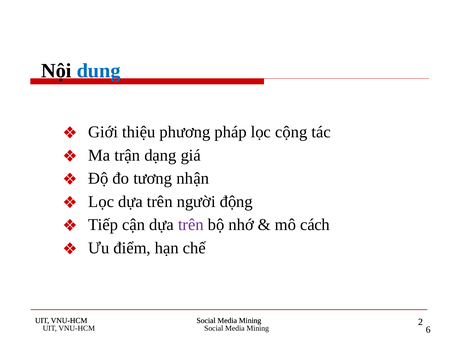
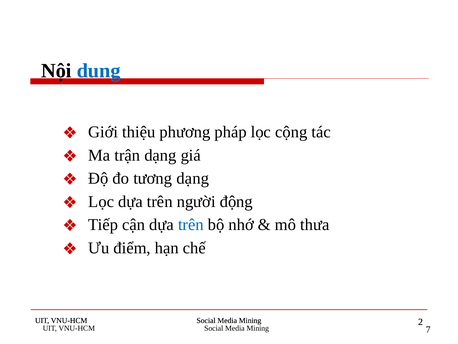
tương nhận: nhận -> dạng (193, 178)
trên colour: purple -> blue (191, 224)
cách: cách -> thưa (315, 224)
6: 6 -> 7 (428, 329)
